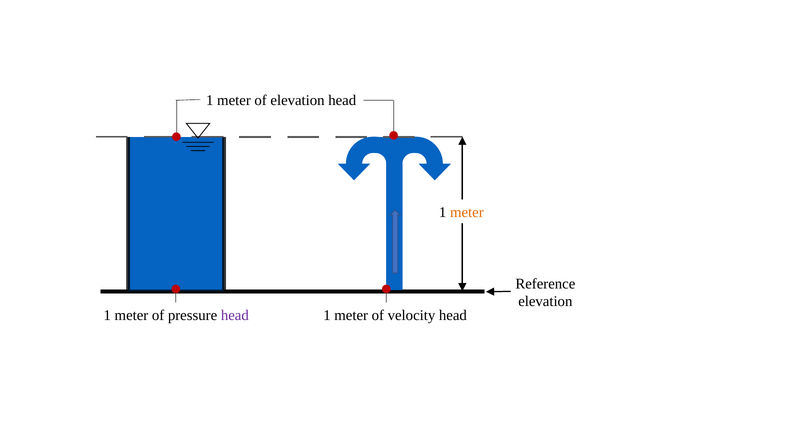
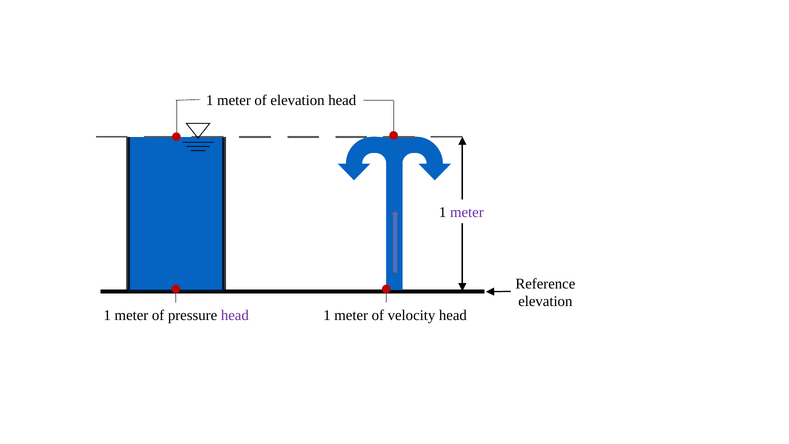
meter colour: orange -> purple (467, 212)
